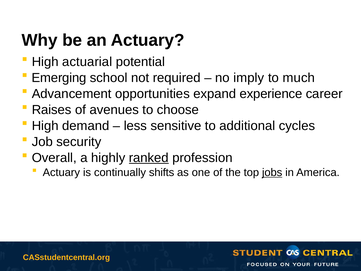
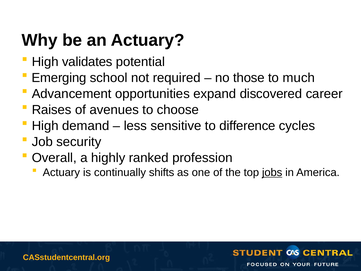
actuarial: actuarial -> validates (87, 62)
imply: imply -> those (249, 78)
experience: experience -> discovered (271, 94)
additional: additional -> difference (247, 126)
ranked underline: present -> none (149, 158)
